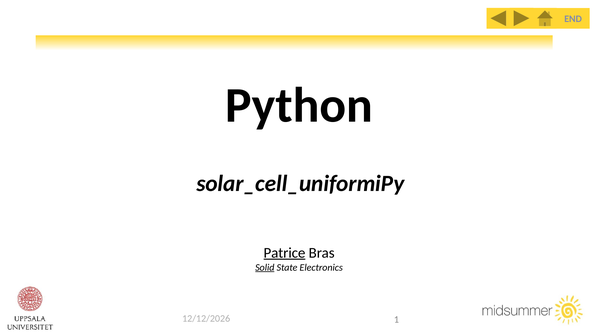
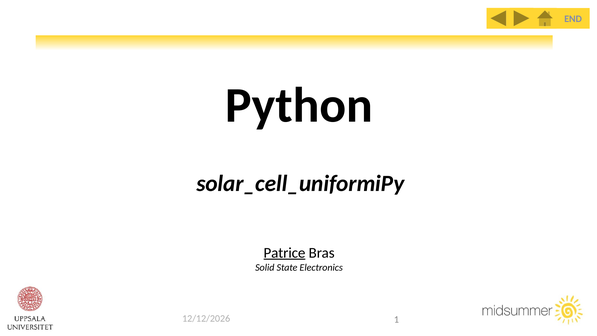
Solid underline: present -> none (265, 267)
